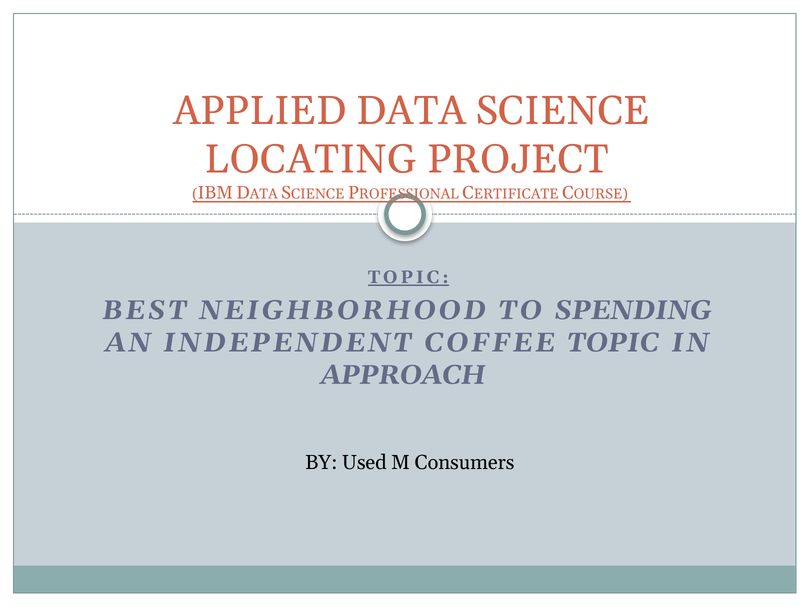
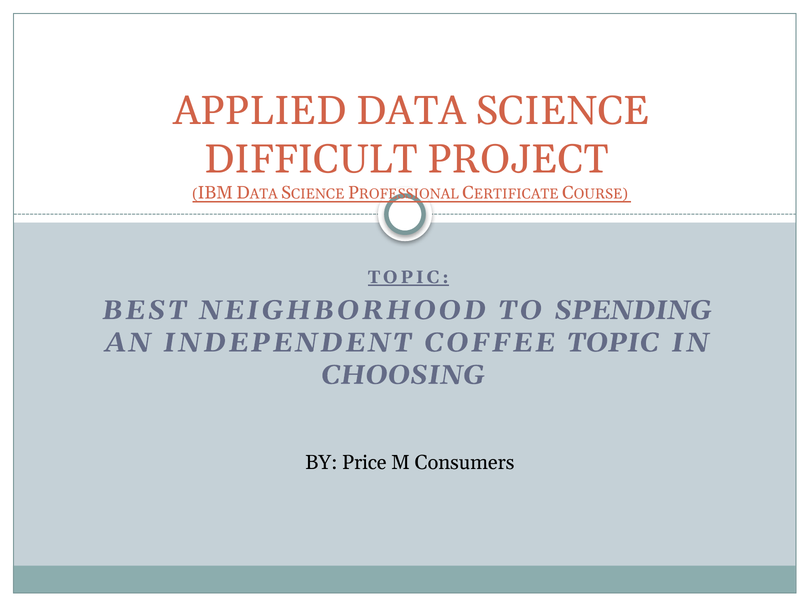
LOCATING: LOCATING -> DIFFICULT (311, 160)
APPROACH: APPROACH -> CHOOSING (403, 375)
Used: Used -> Price (364, 463)
